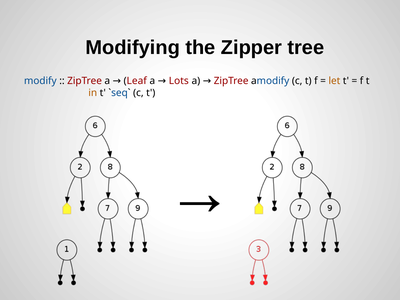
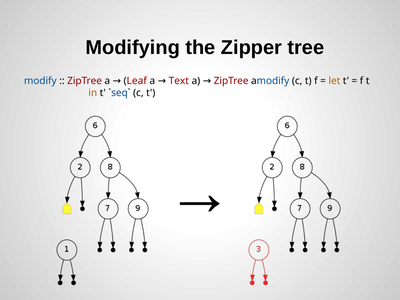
Lots: Lots -> Text (179, 81)
